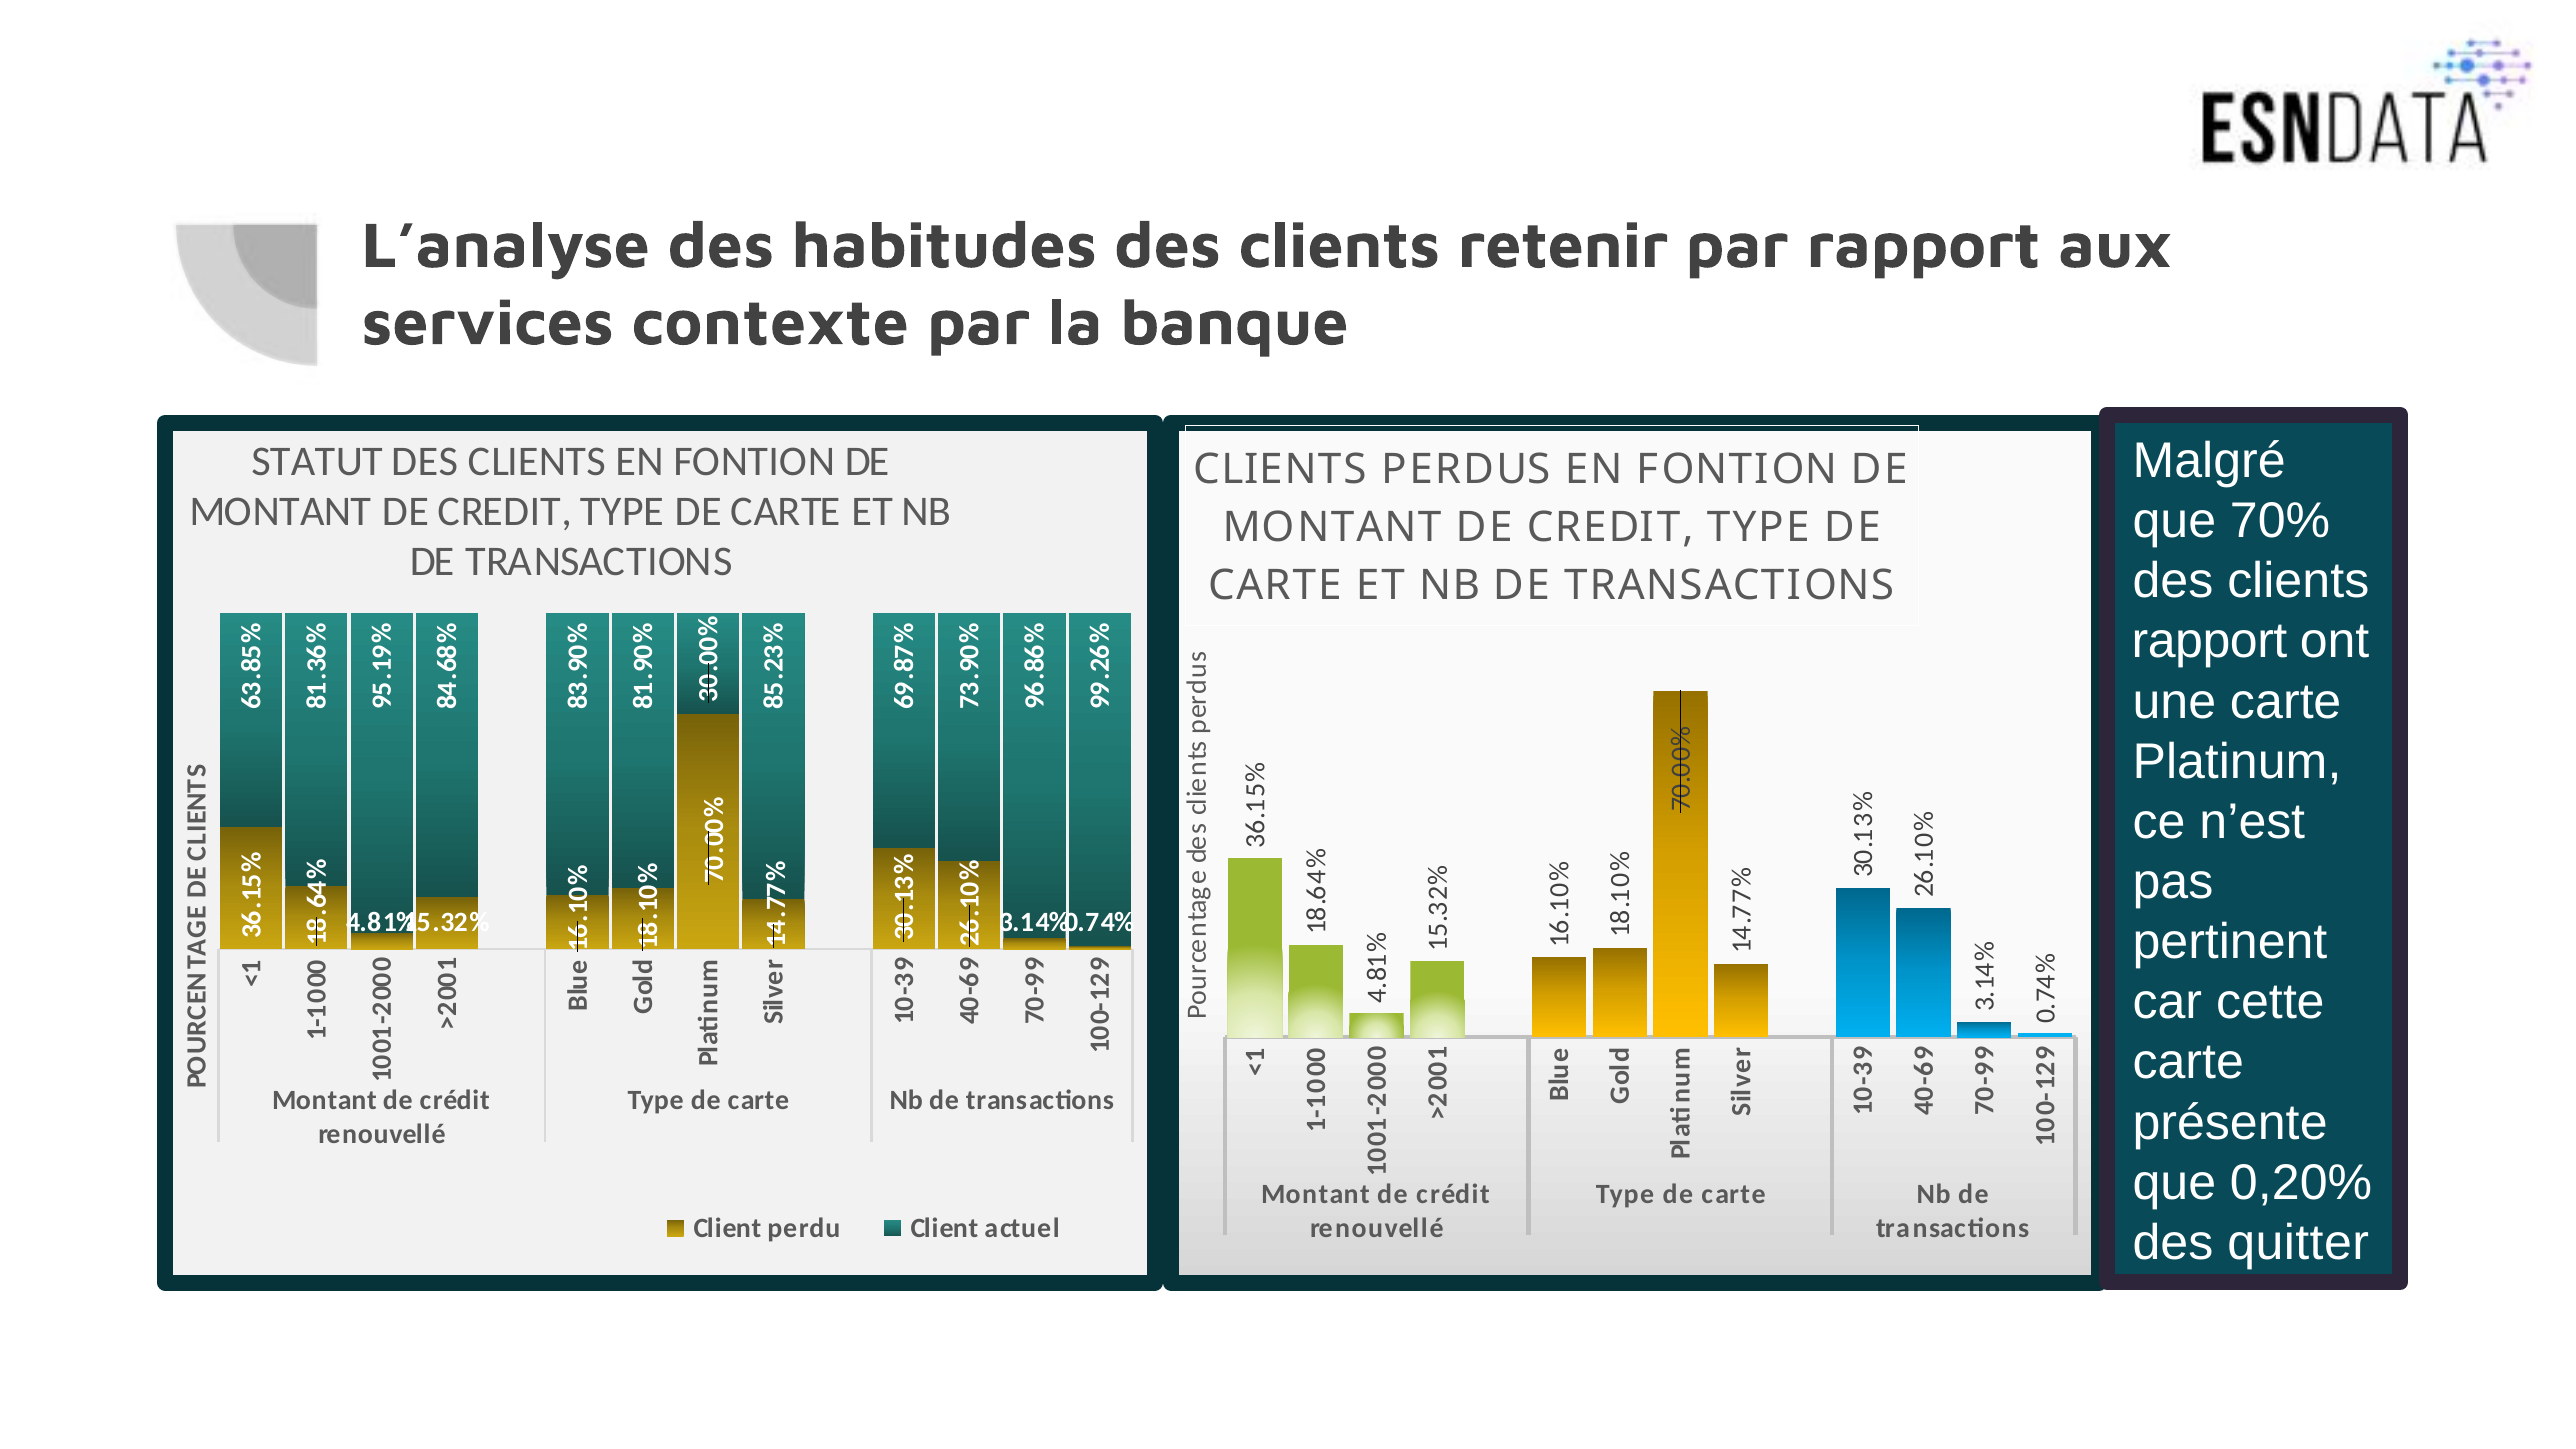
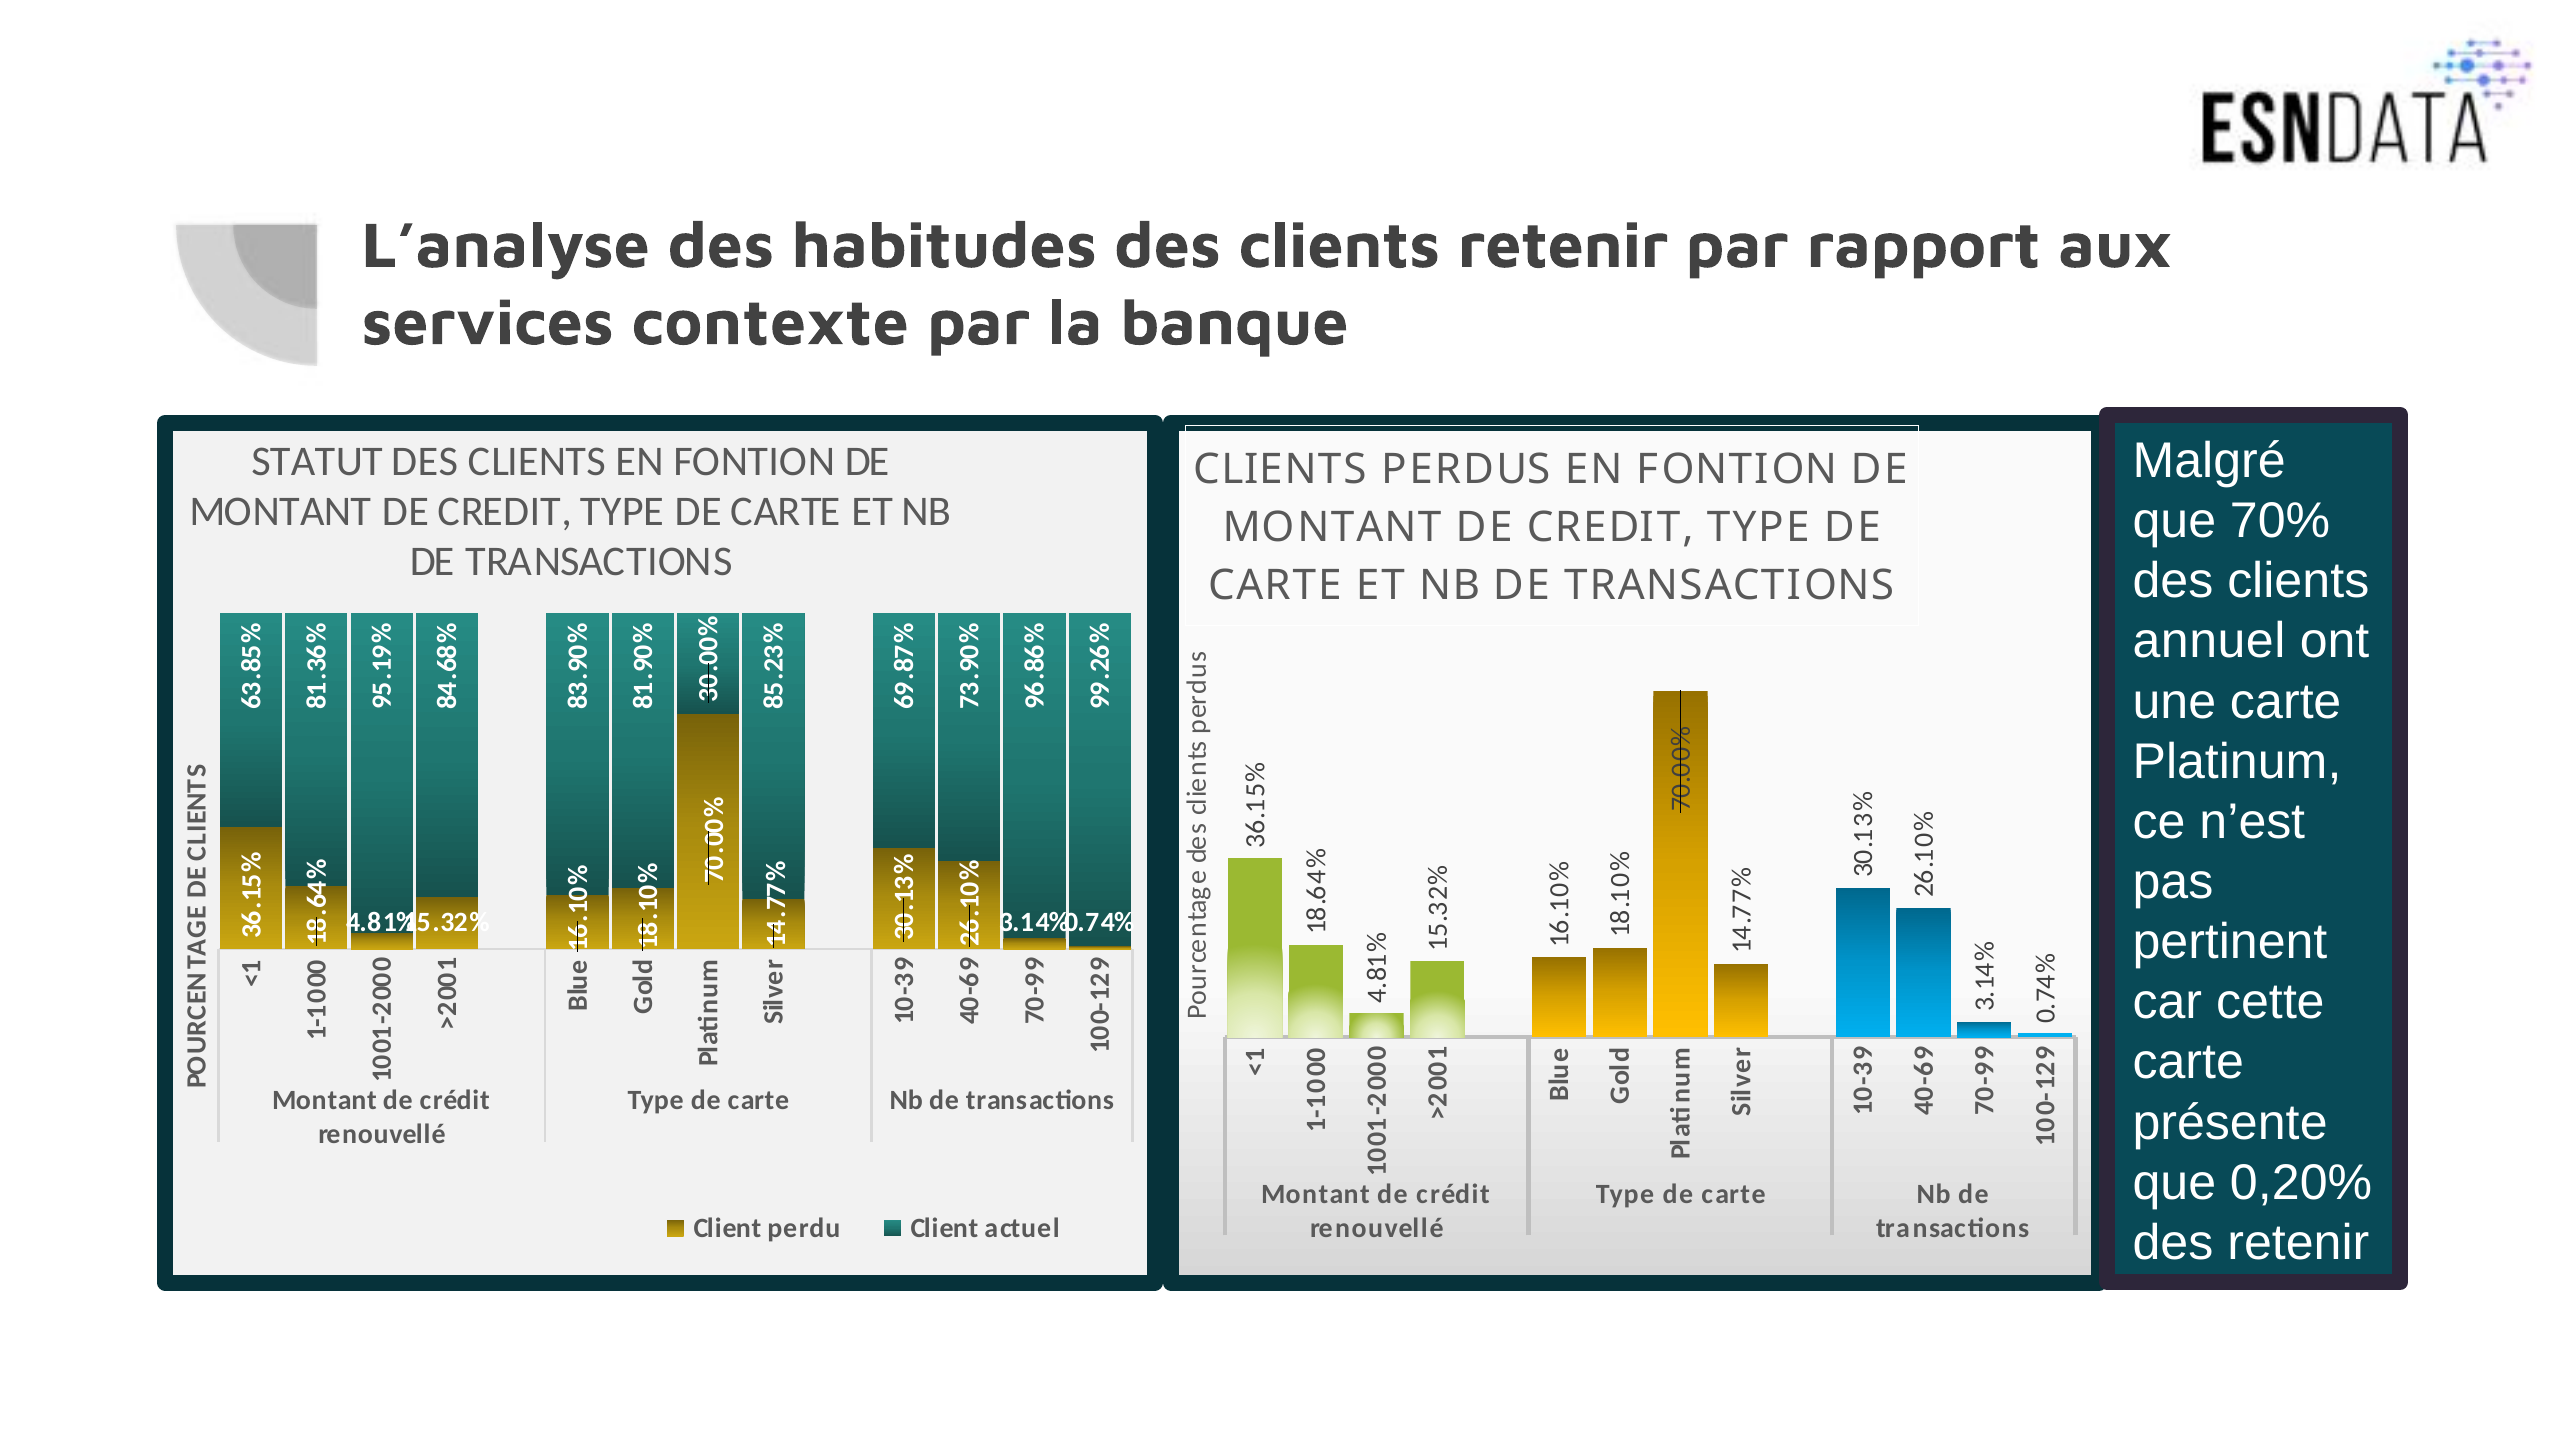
rapport: rapport -> annuel (2209, 641)
des quitter: quitter -> retenir (2298, 1243)
